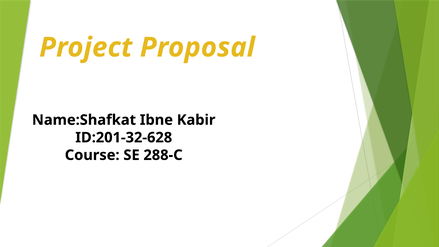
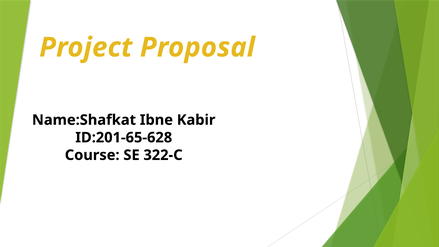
ID:201-32-628: ID:201-32-628 -> ID:201-65-628 (124, 138)
288-C: 288-C -> 322-C (163, 155)
